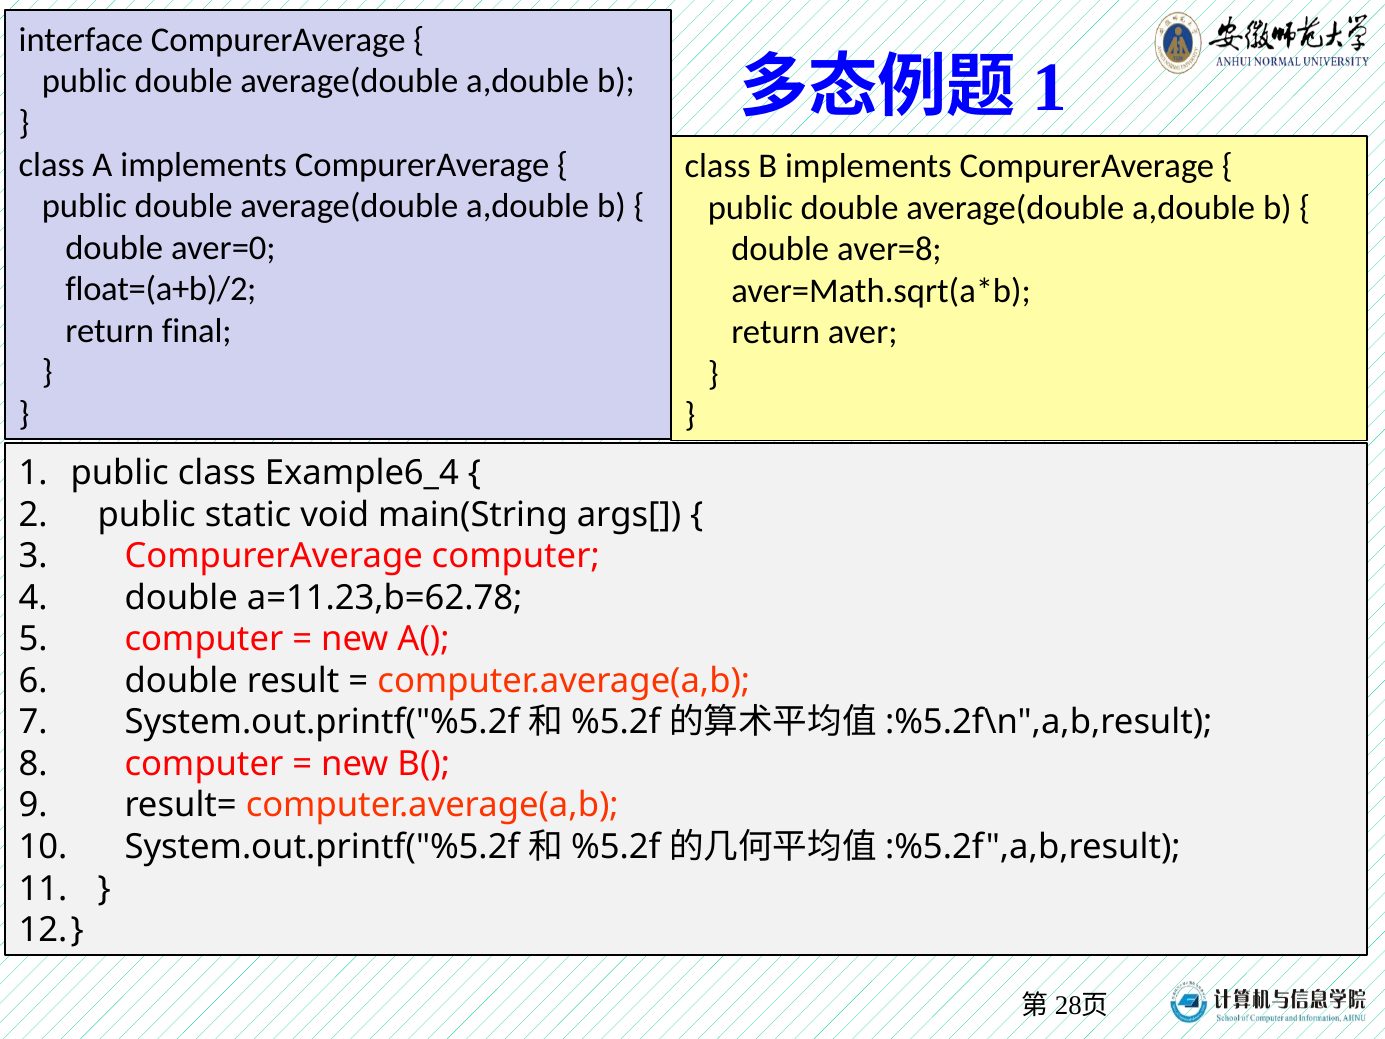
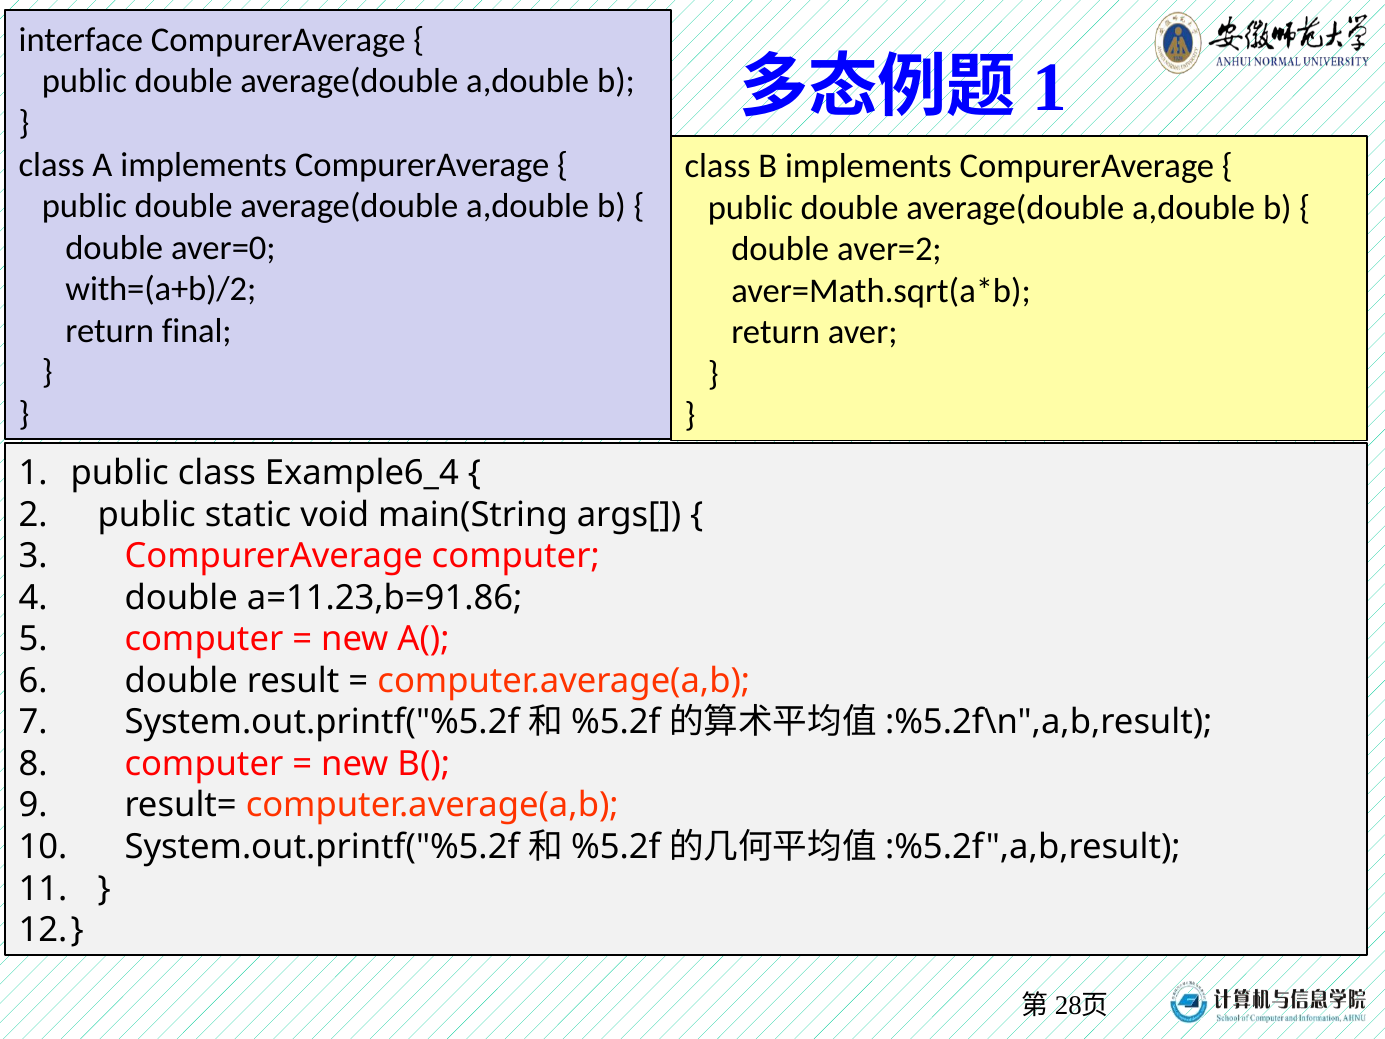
aver=8: aver=8 -> aver=2 (889, 249)
float=(a+b)/2: float=(a+b)/2 -> with=(a+b)/2 (161, 289)
a=11.23,b=62.78: a=11.23,b=62.78 -> a=11.23,b=91.86 (385, 598)
